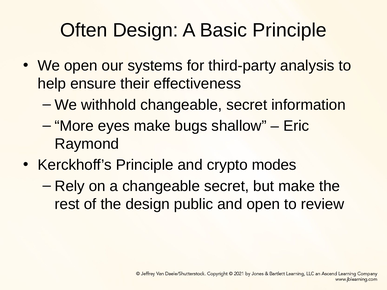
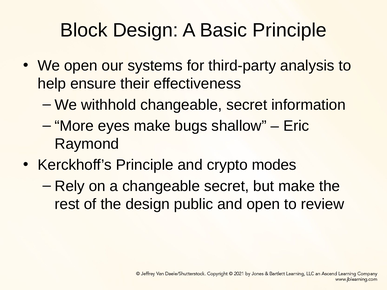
Often: Often -> Block (84, 30)
